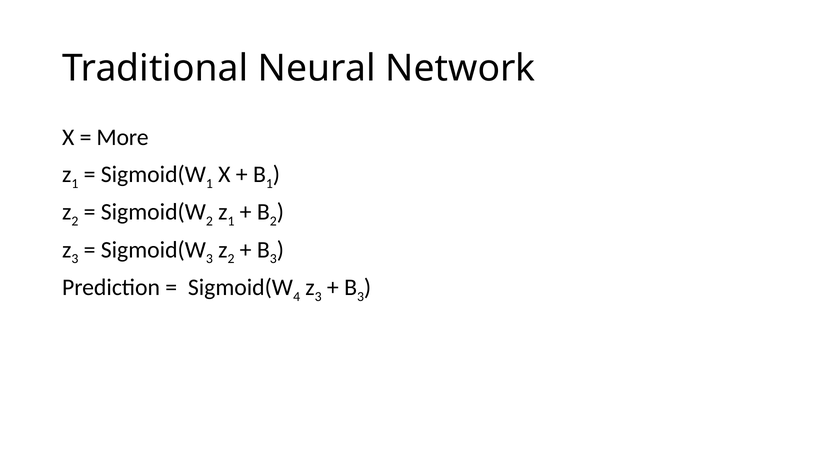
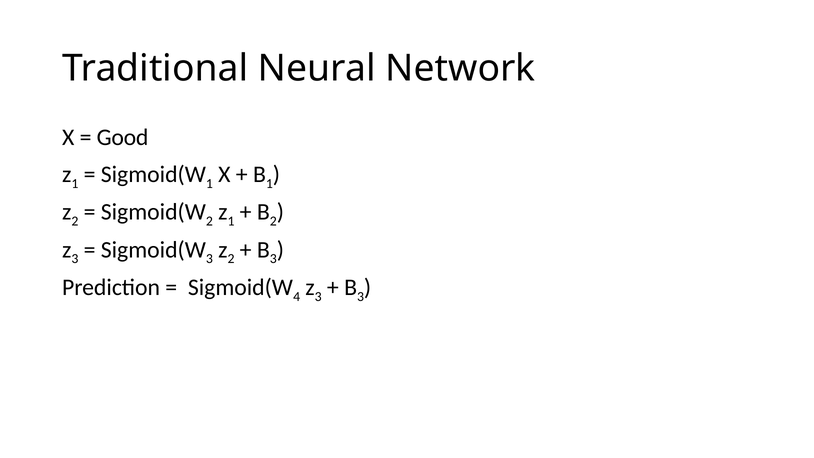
More: More -> Good (123, 138)
